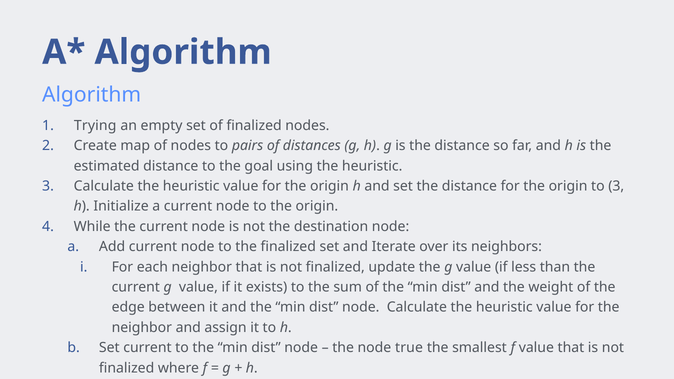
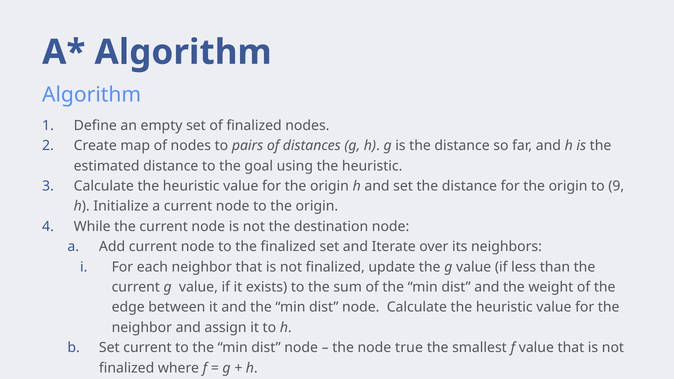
Trying: Trying -> Define (95, 126)
to 3: 3 -> 9 (616, 186)
